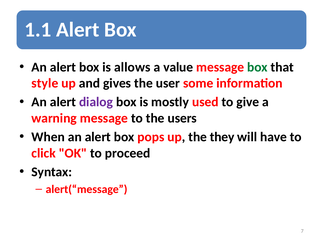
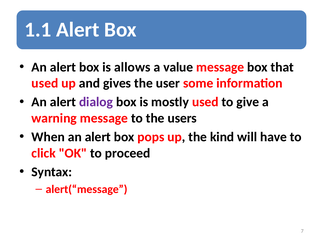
box colour: green -> black (257, 67)
style: style -> used (45, 83)
they: they -> kind (222, 137)
